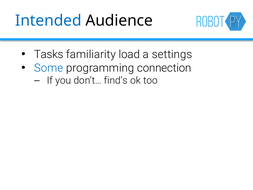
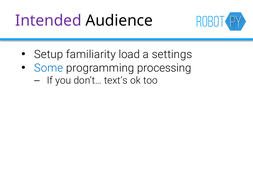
Intended colour: blue -> purple (48, 20)
Tasks: Tasks -> Setup (49, 54)
connection: connection -> processing (164, 68)
find’s: find’s -> text’s (116, 80)
